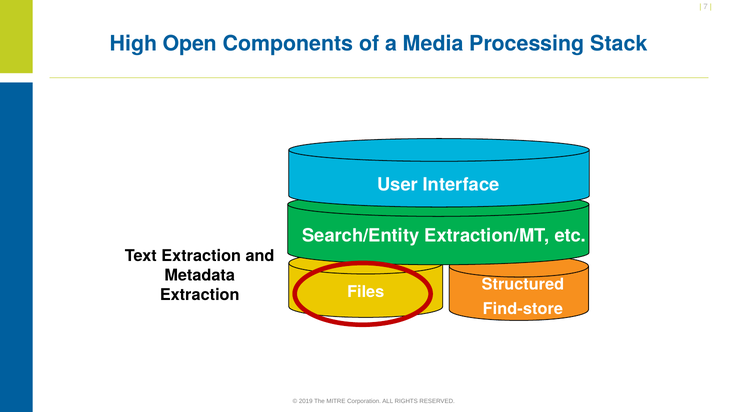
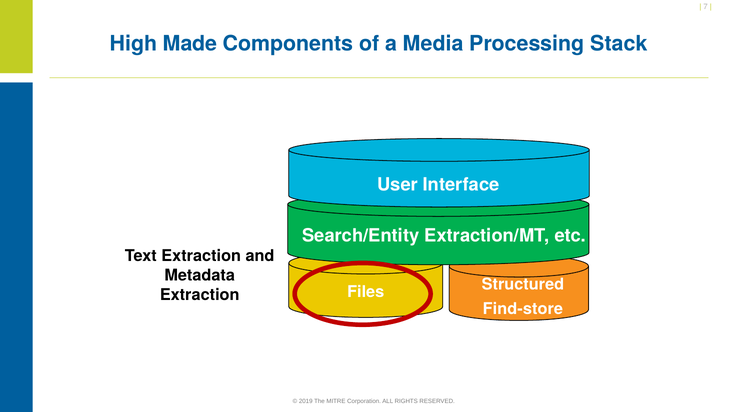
Open: Open -> Made (190, 44)
